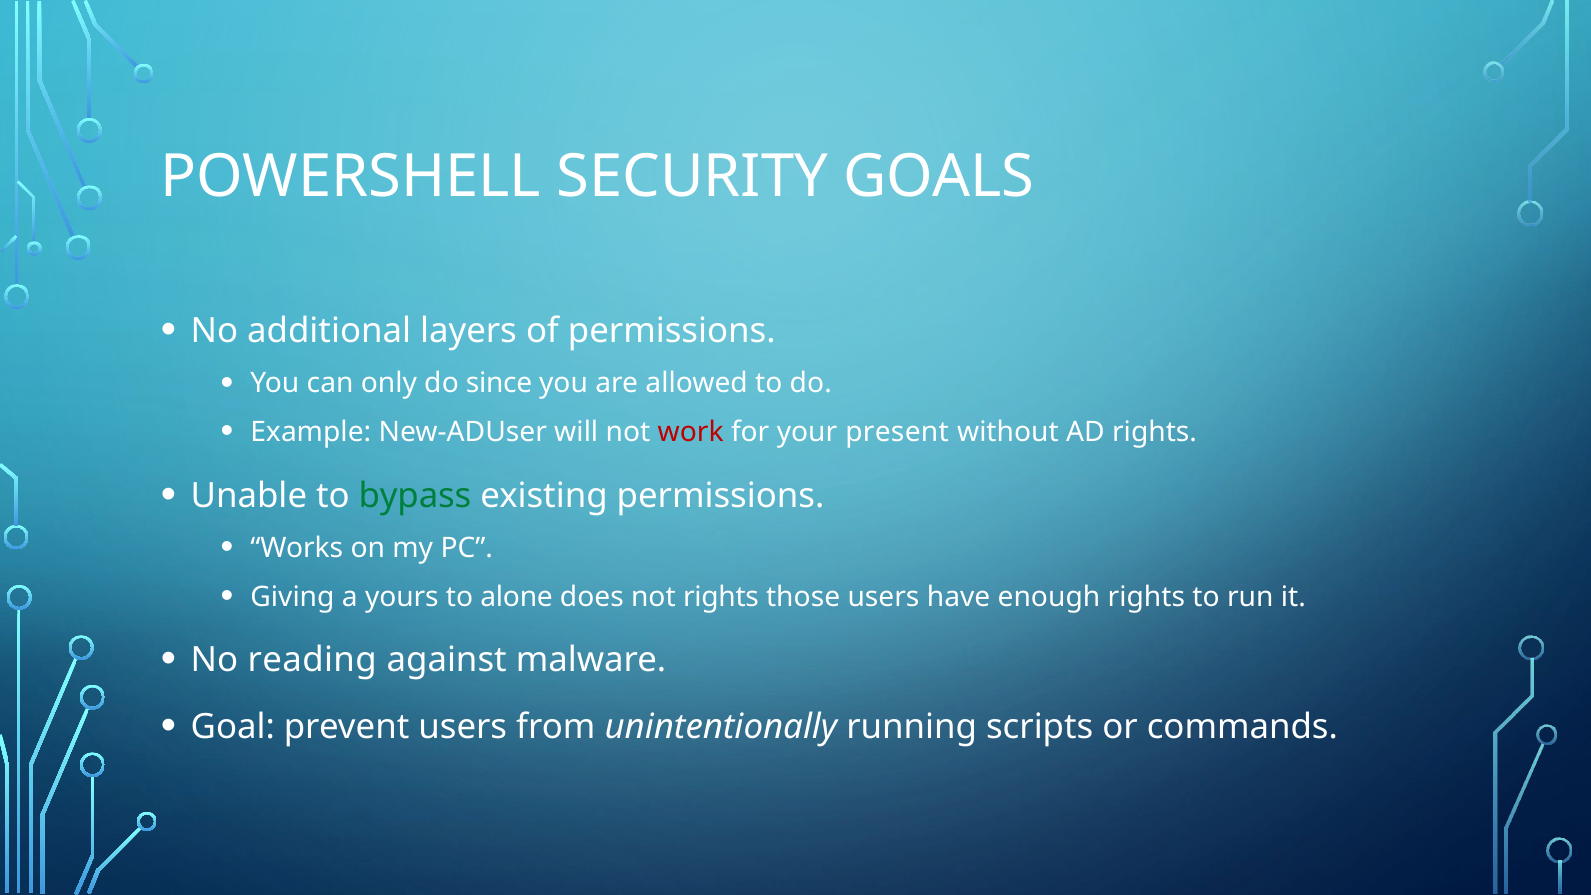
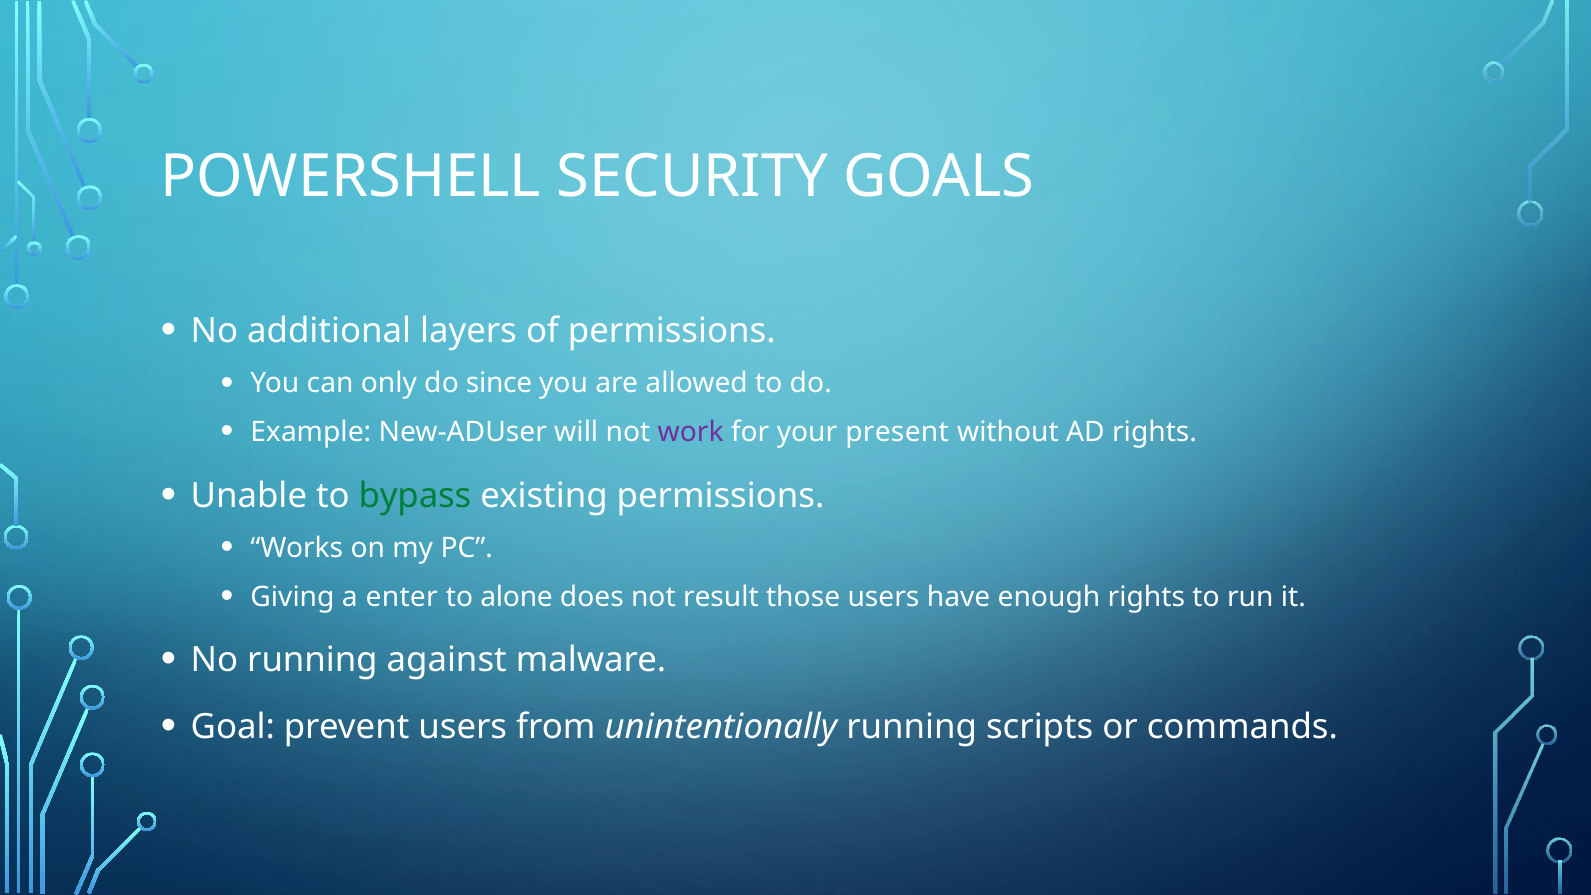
work colour: red -> purple (691, 432)
yours: yours -> enter (402, 597)
not rights: rights -> result (721, 597)
No reading: reading -> running (312, 660)
